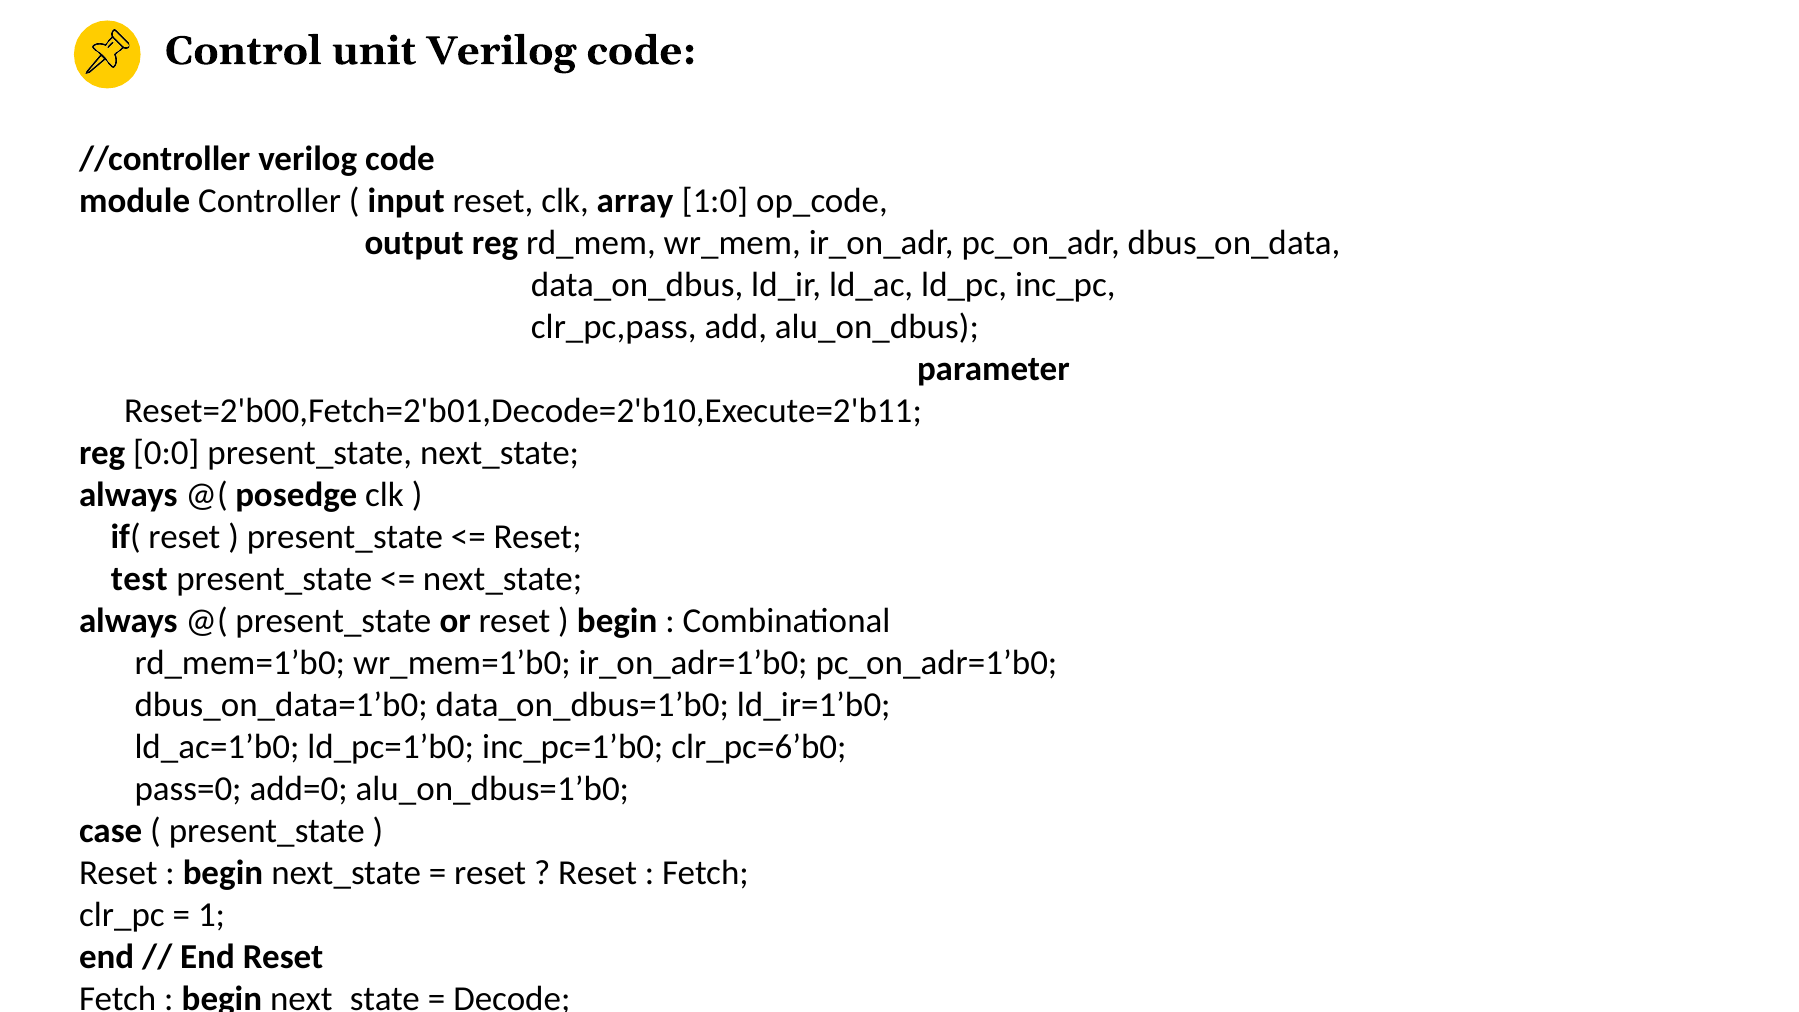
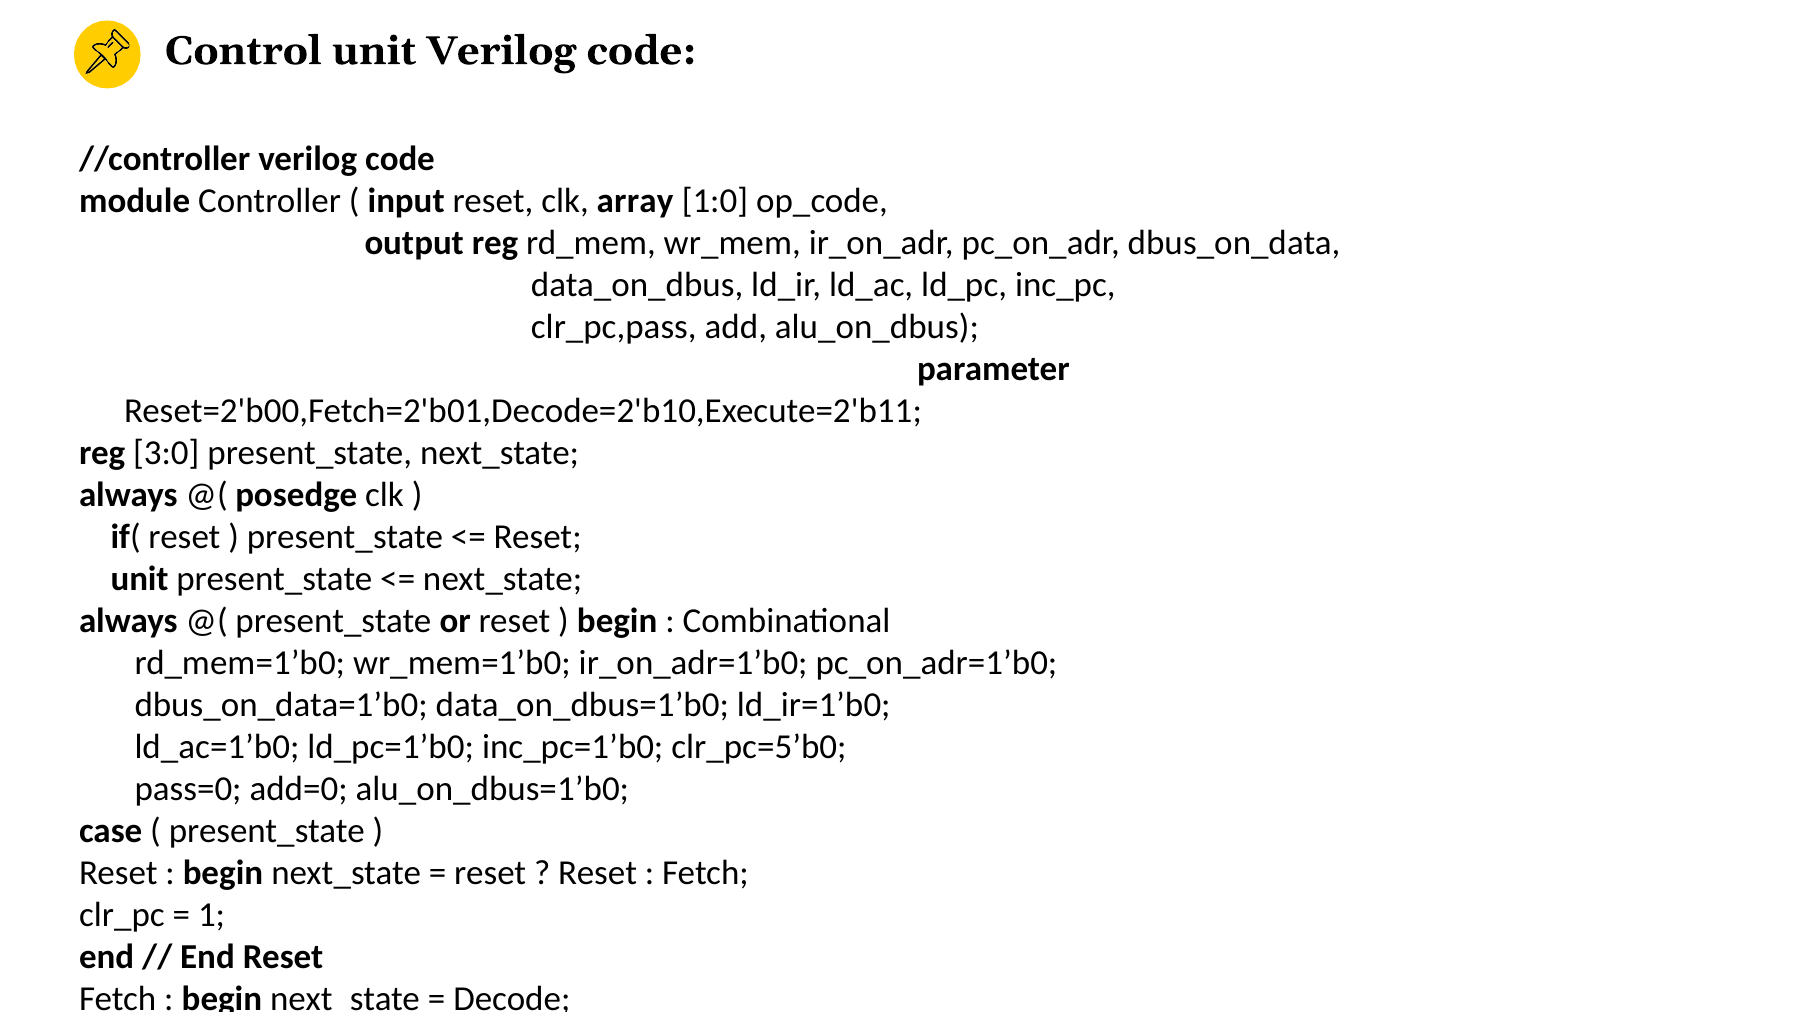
0:0: 0:0 -> 3:0 (166, 453)
test: test -> unit (140, 579)
clr_pc=6’b0: clr_pc=6’b0 -> clr_pc=5’b0 (759, 747)
